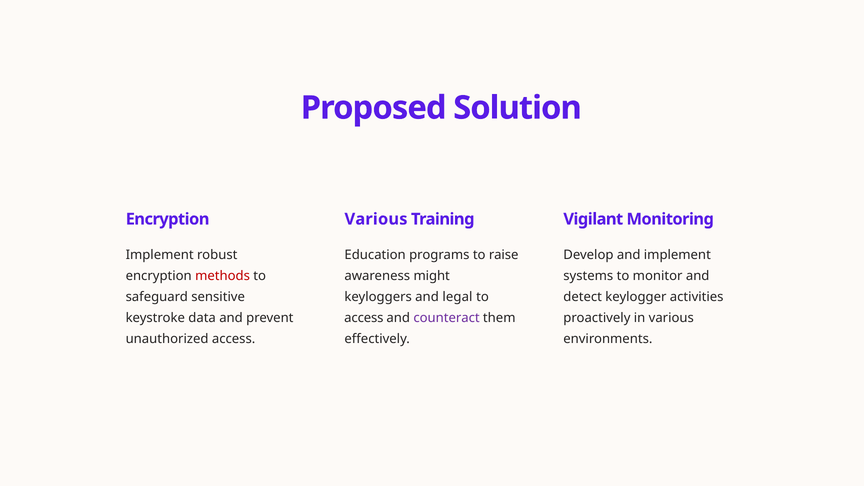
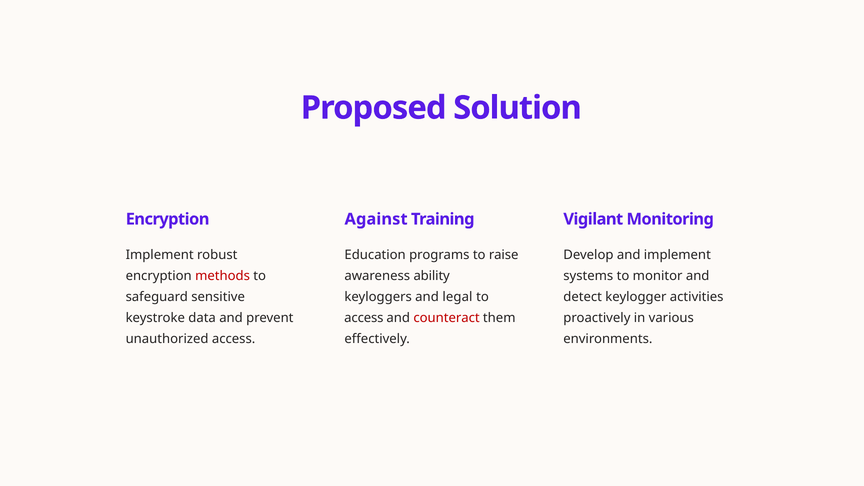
Various: Various -> Against (376, 219)
might: might -> ability (432, 276)
counteract colour: purple -> red (447, 318)
